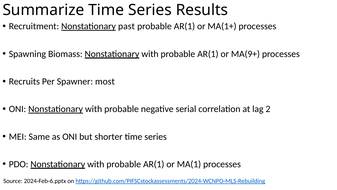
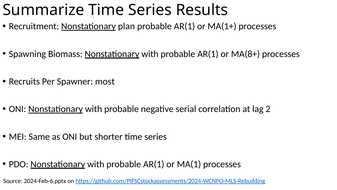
past: past -> plan (126, 26)
MA(9+: MA(9+ -> MA(8+ (245, 54)
